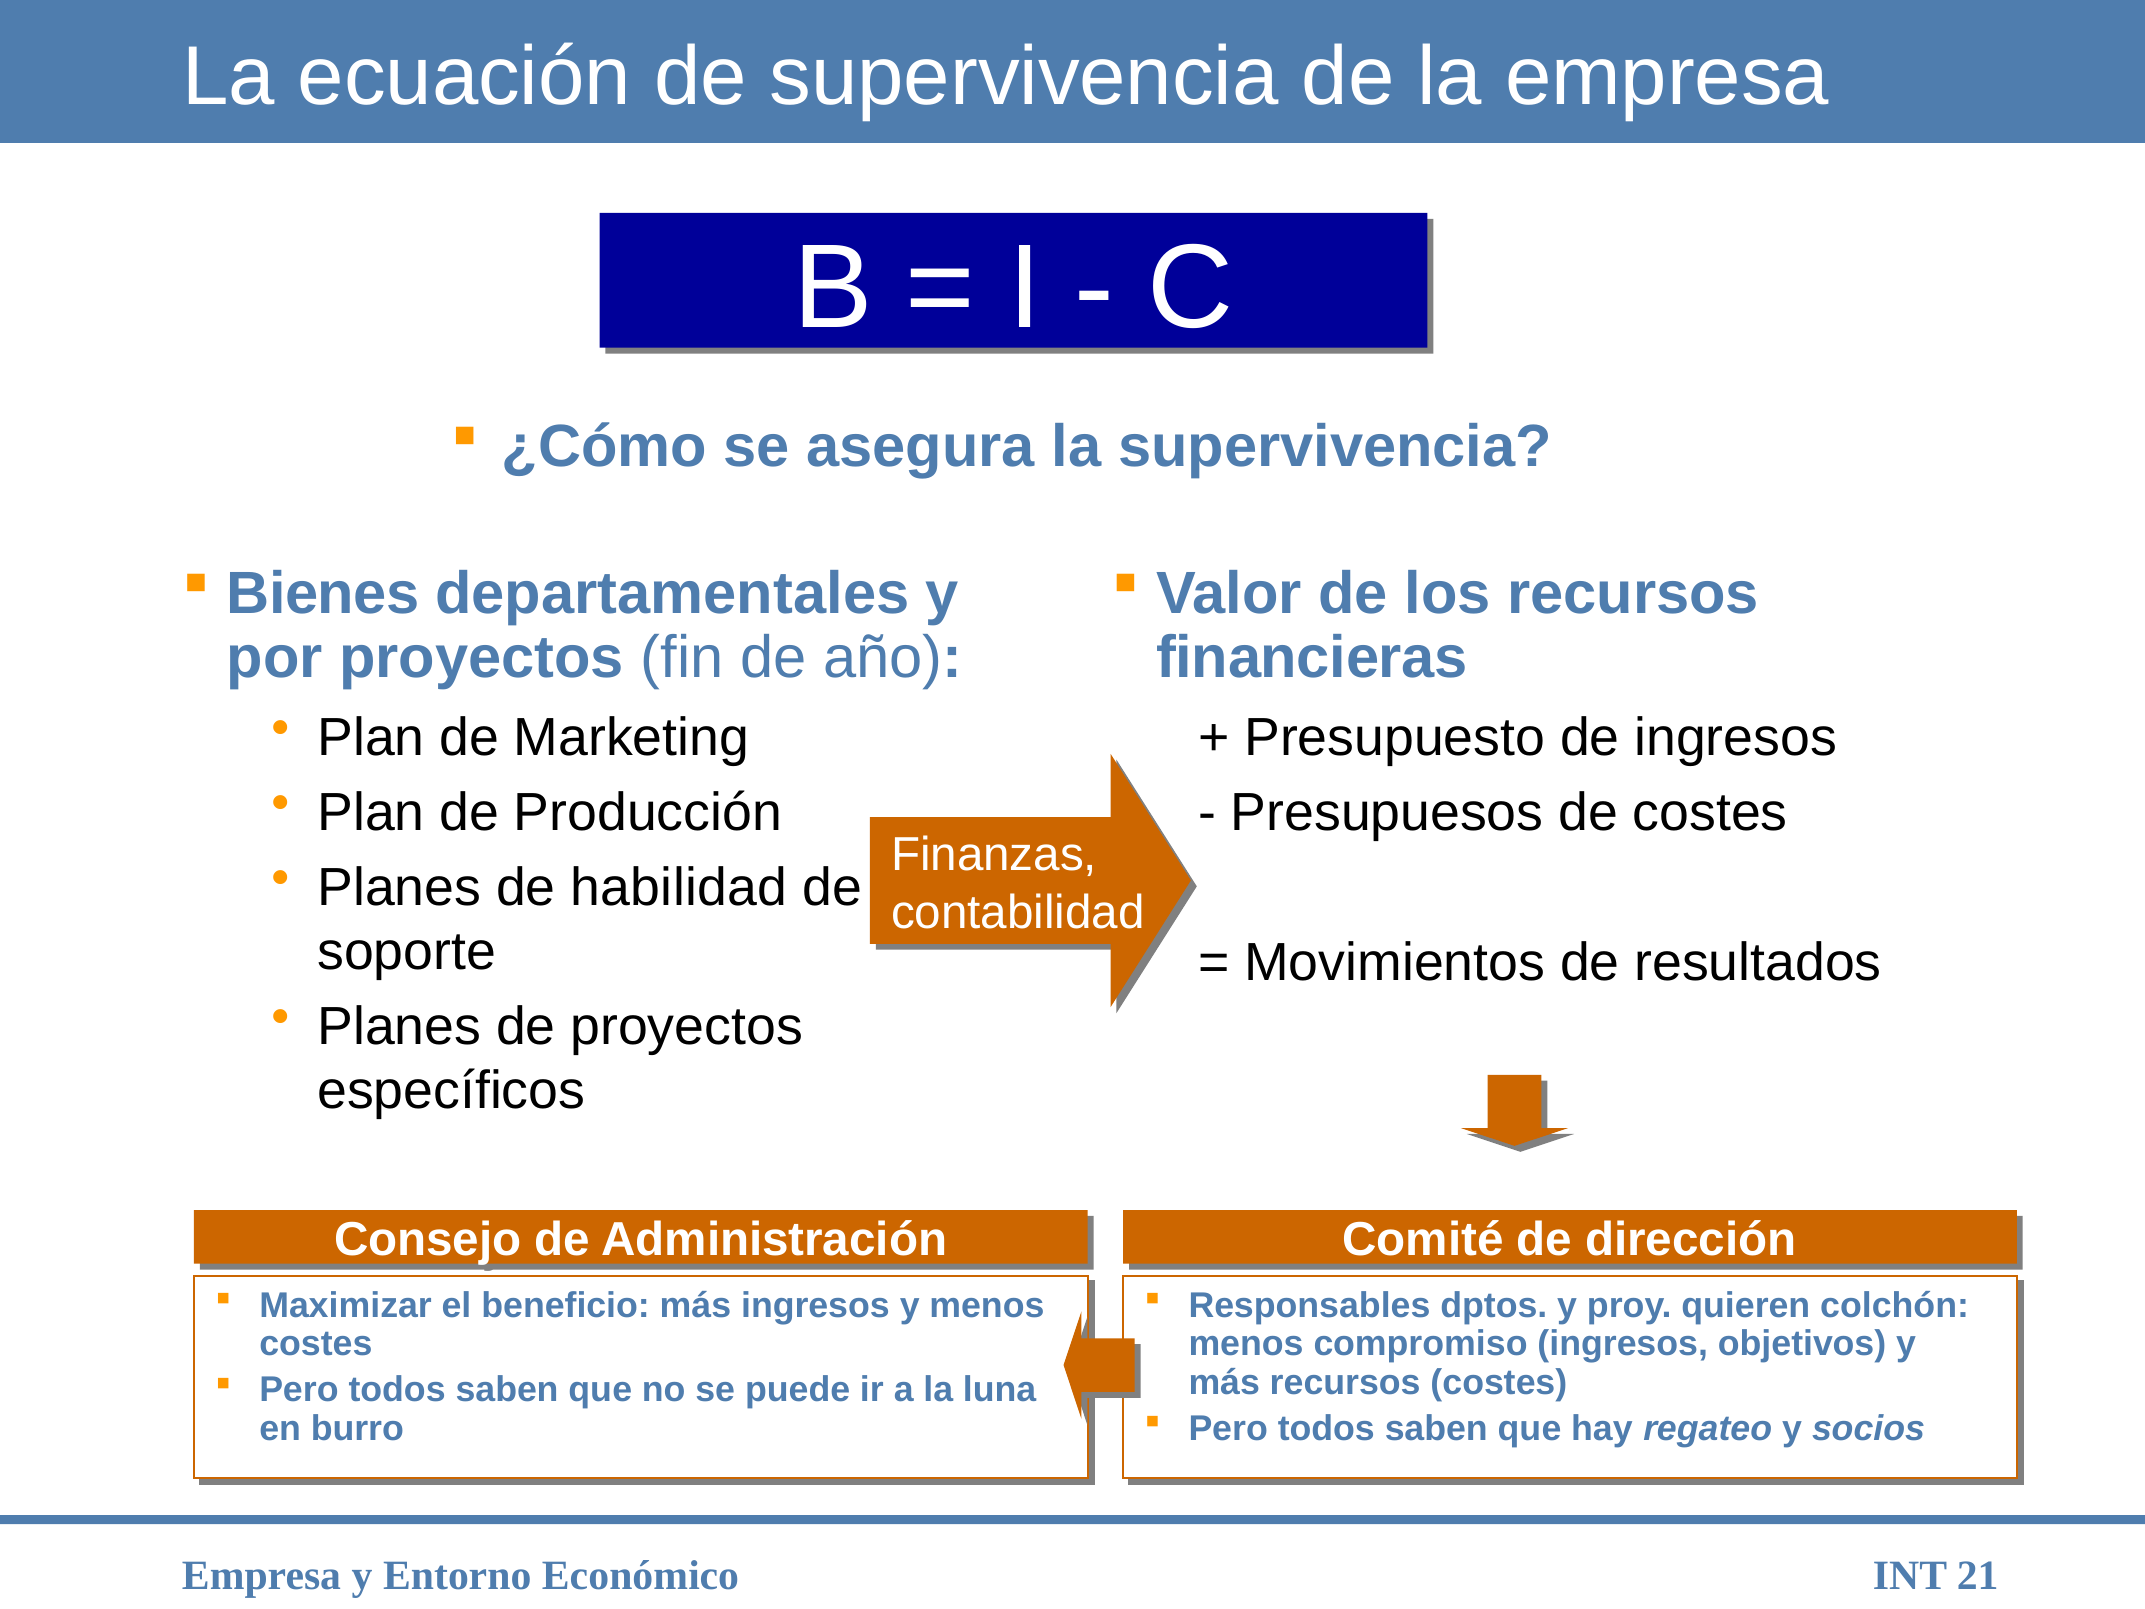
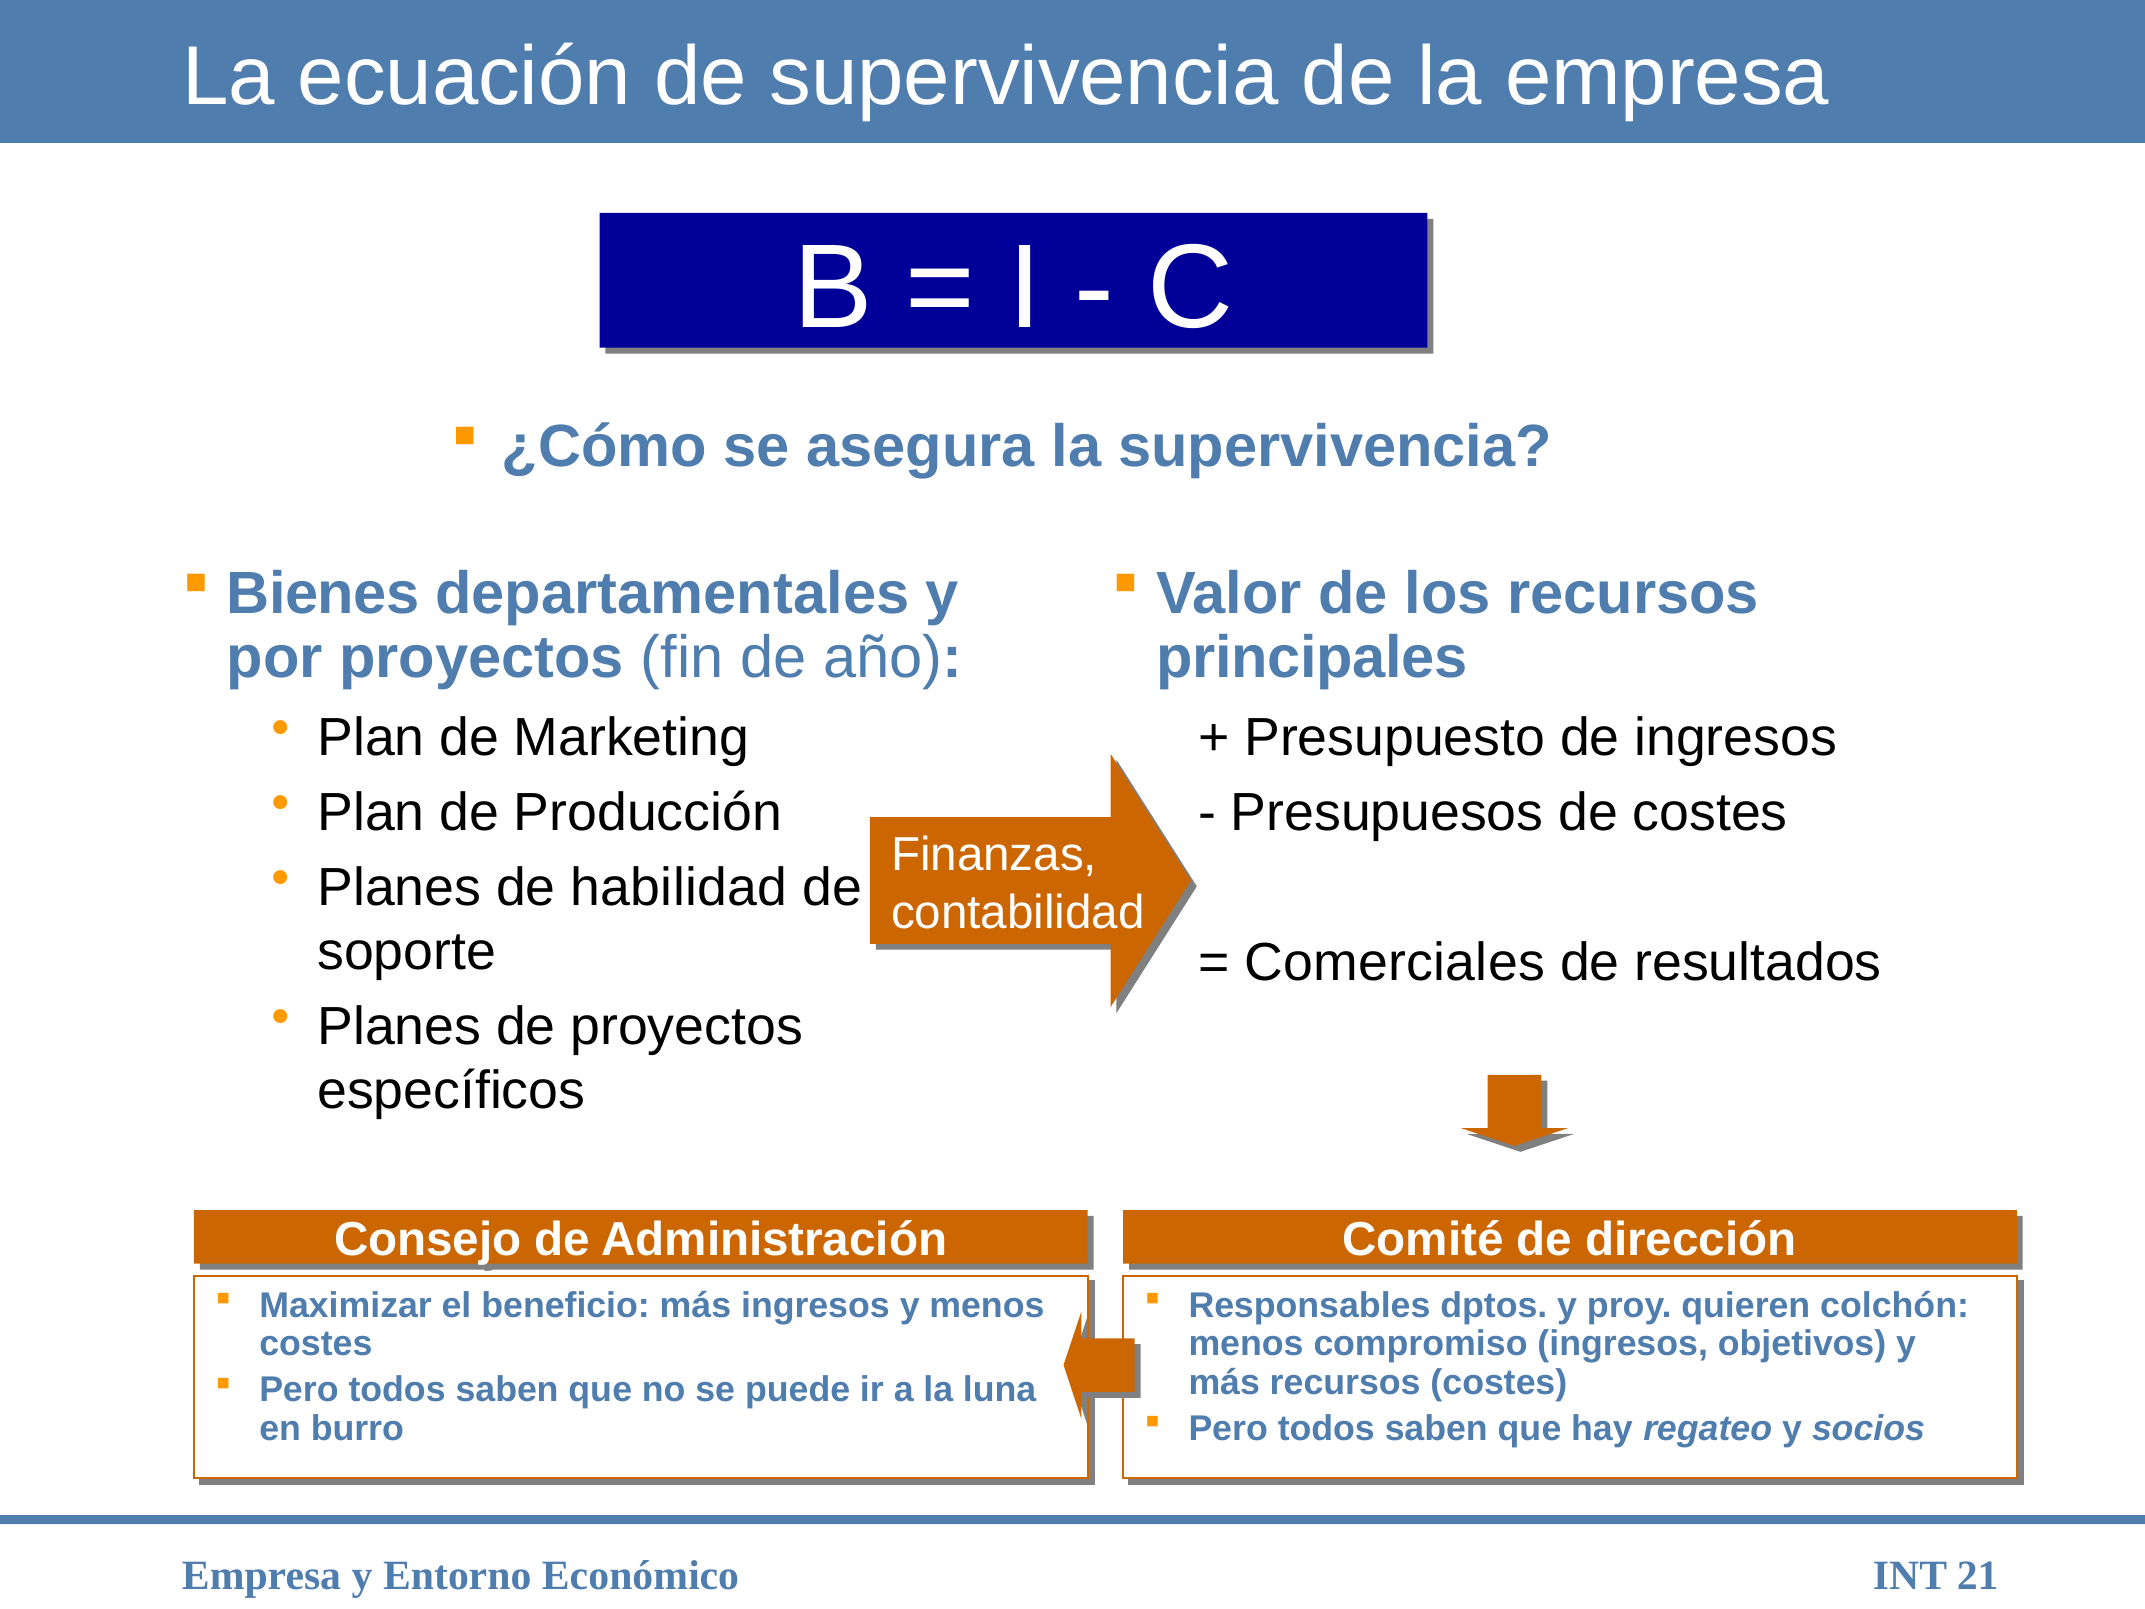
financieras: financieras -> principales (1312, 658)
Movimientos: Movimientos -> Comerciales (1395, 962)
